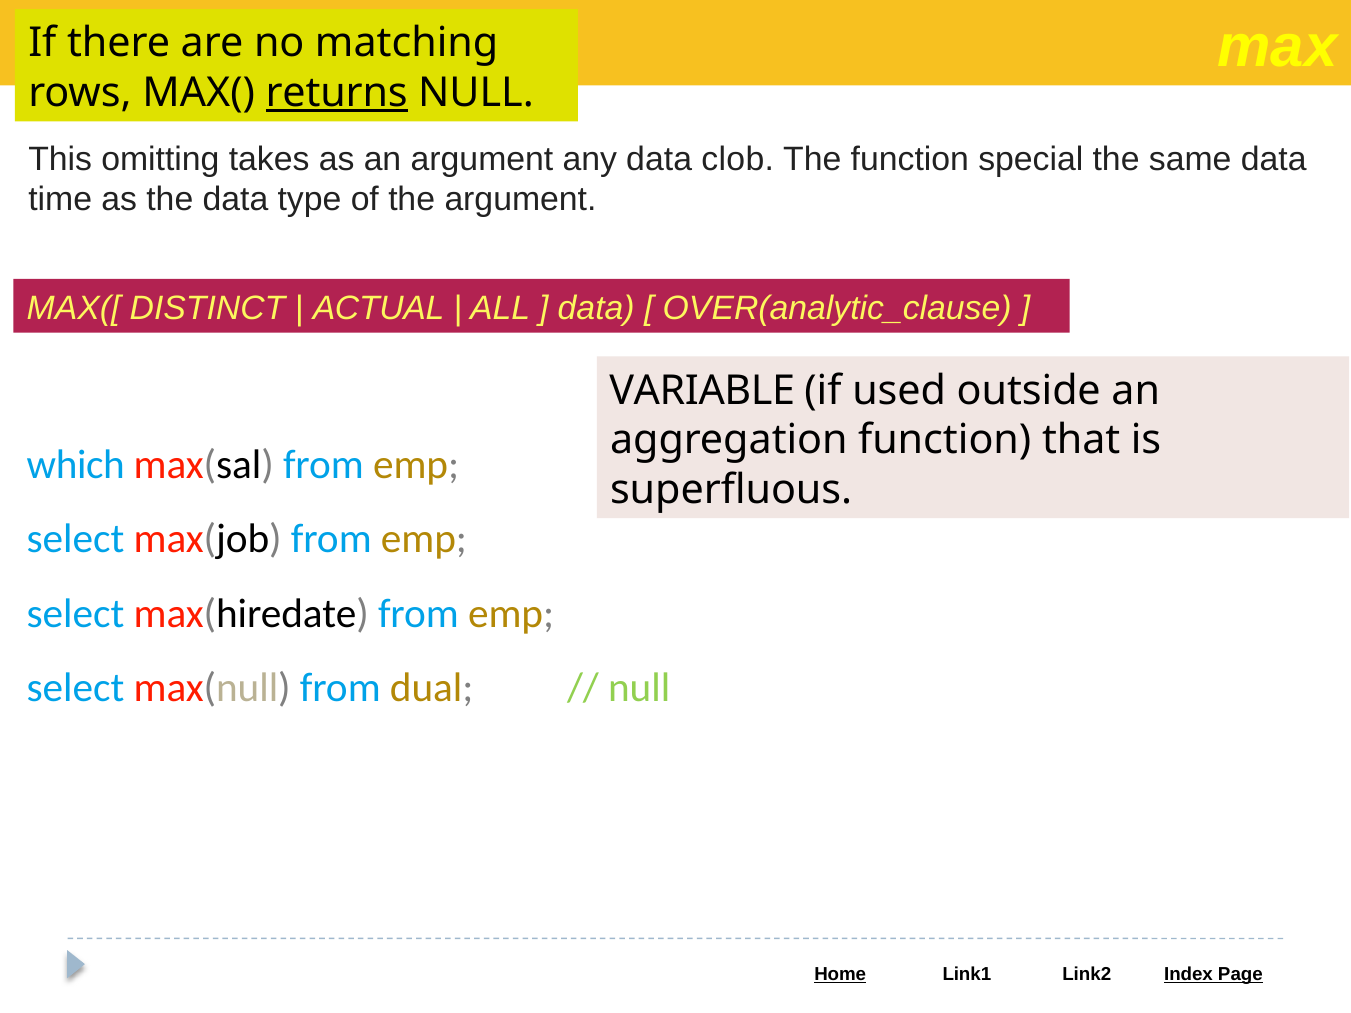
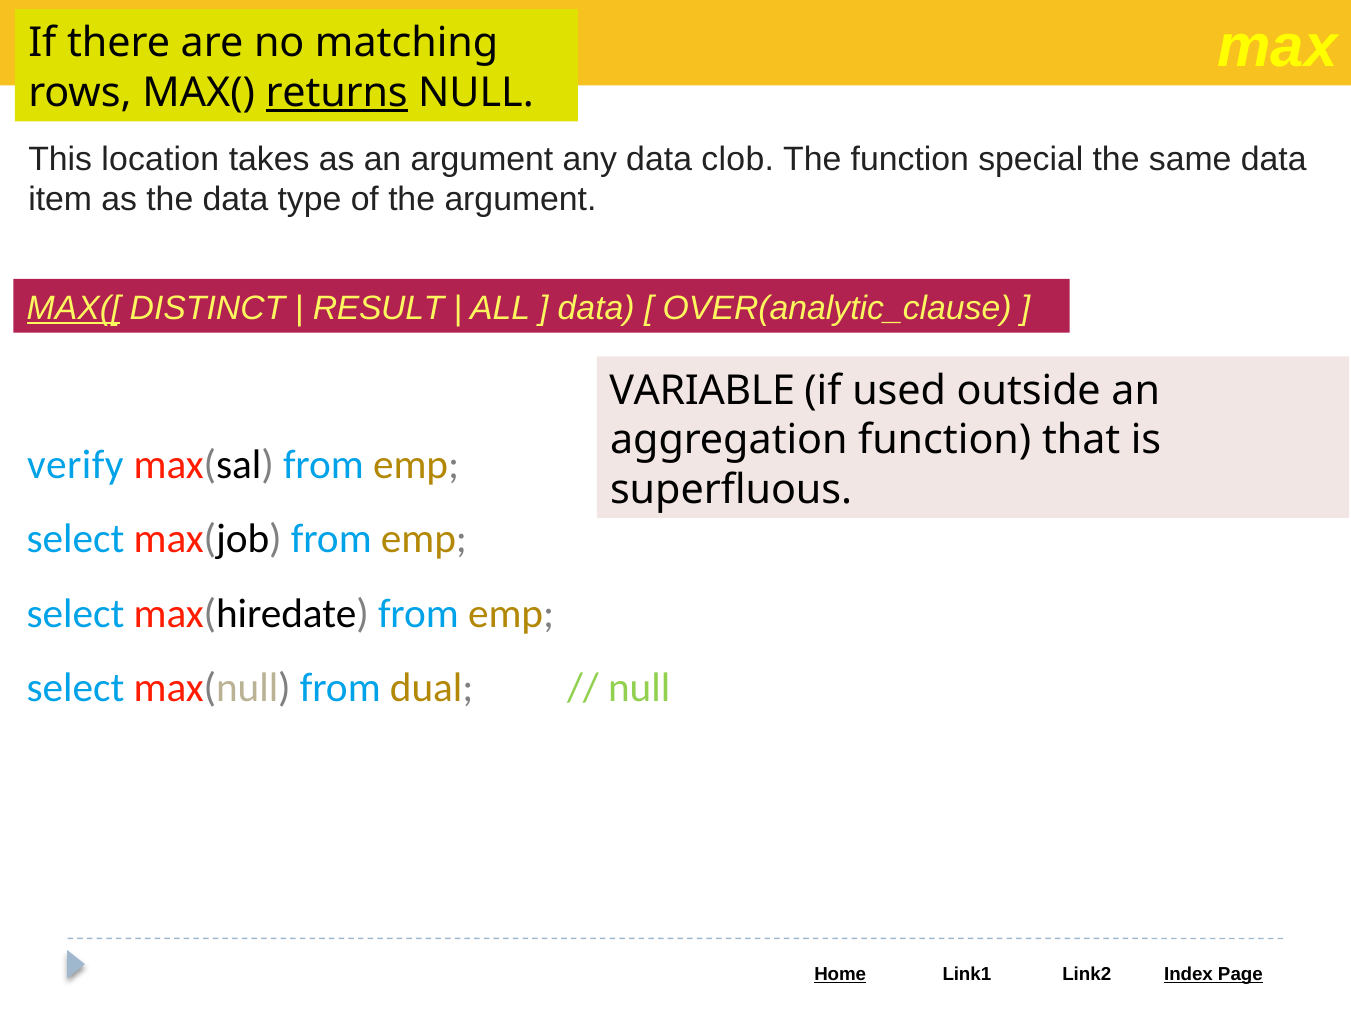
omitting: omitting -> location (160, 159)
time: time -> item (60, 199)
MAX([ underline: none -> present (74, 308)
ACTUAL: ACTUAL -> RESULT (379, 308)
which: which -> verify (75, 465)
